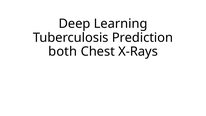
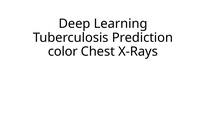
both: both -> color (63, 51)
